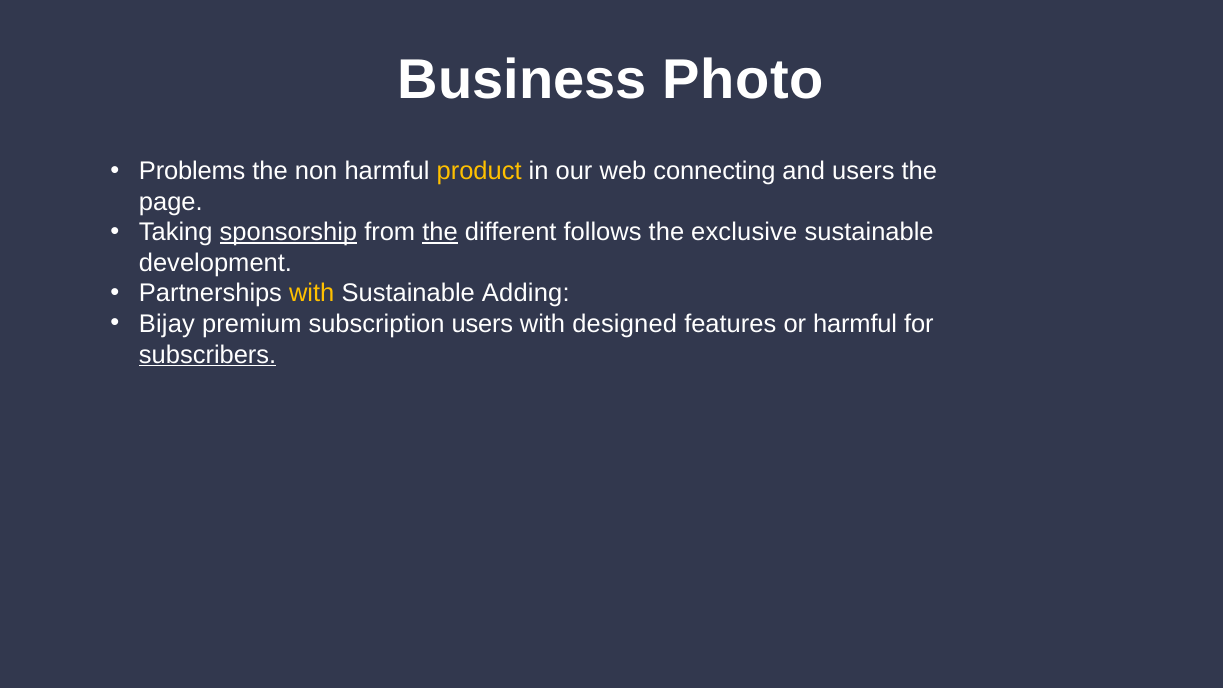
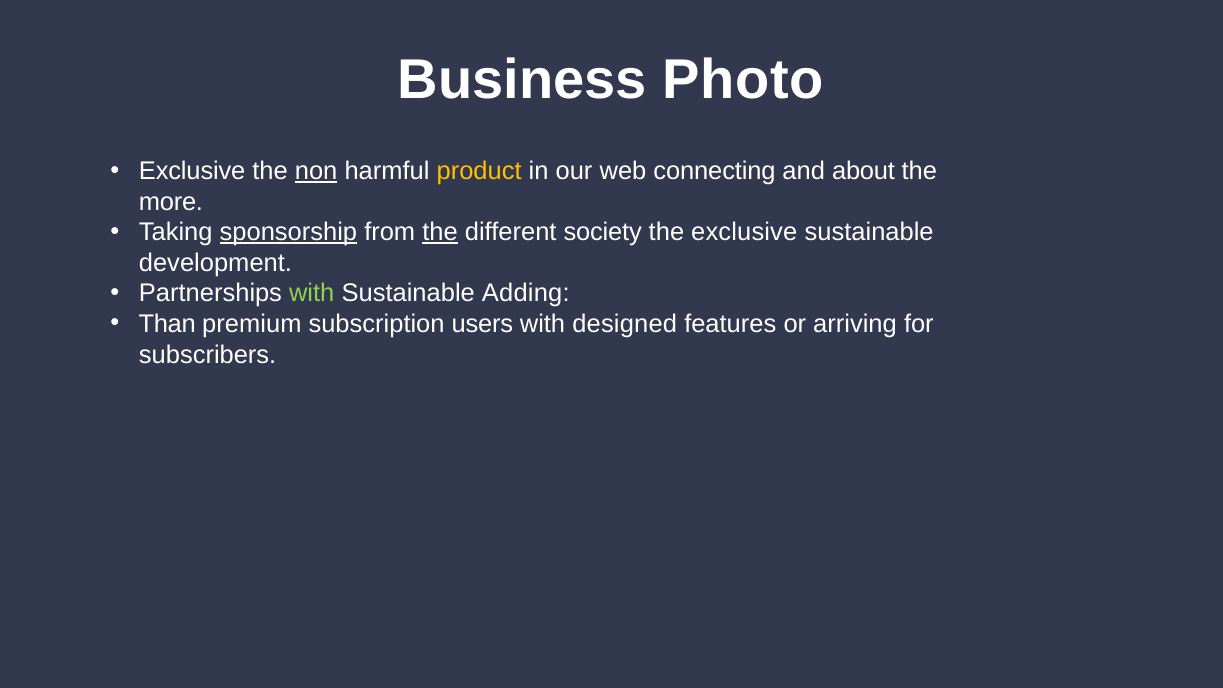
Problems: Problems -> Exclusive (192, 171)
non underline: none -> present (316, 171)
and users: users -> about (863, 171)
page: page -> more (171, 202)
follows: follows -> society (603, 232)
with colour: yellow -> light green (312, 293)
Bijay: Bijay -> Than (167, 324)
or harmful: harmful -> arriving (855, 324)
subscribers underline: present -> none (208, 355)
